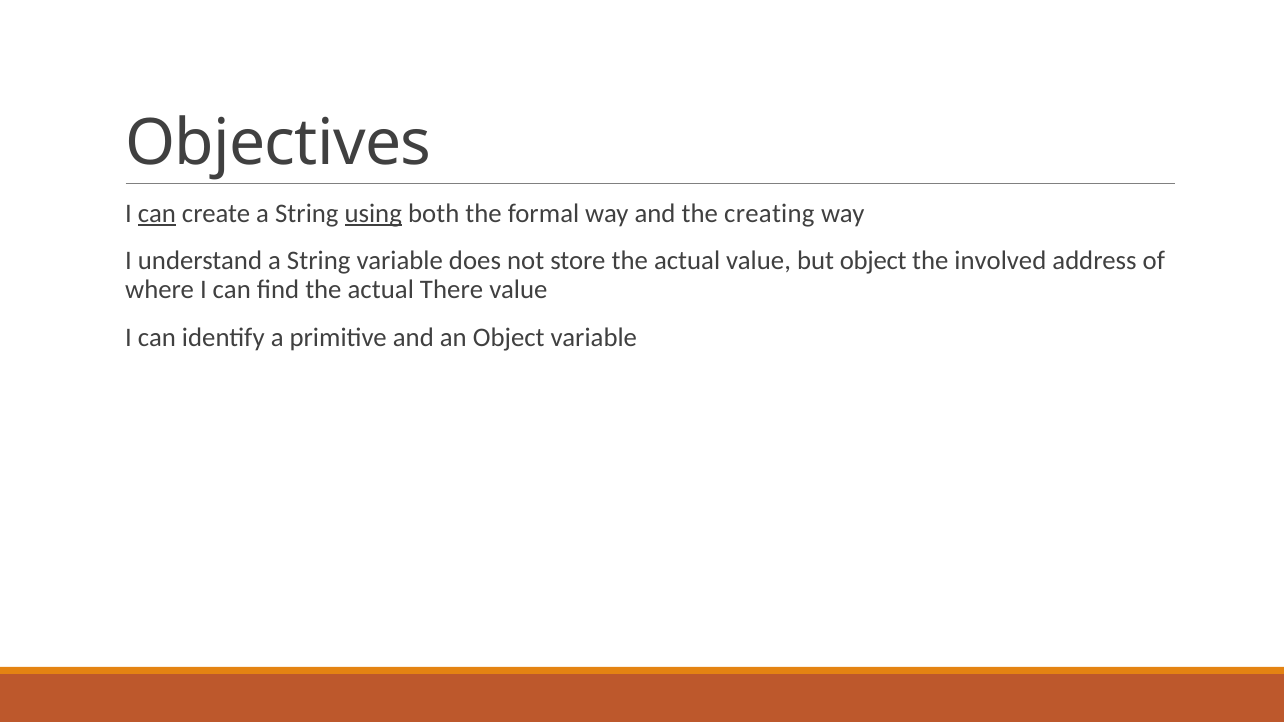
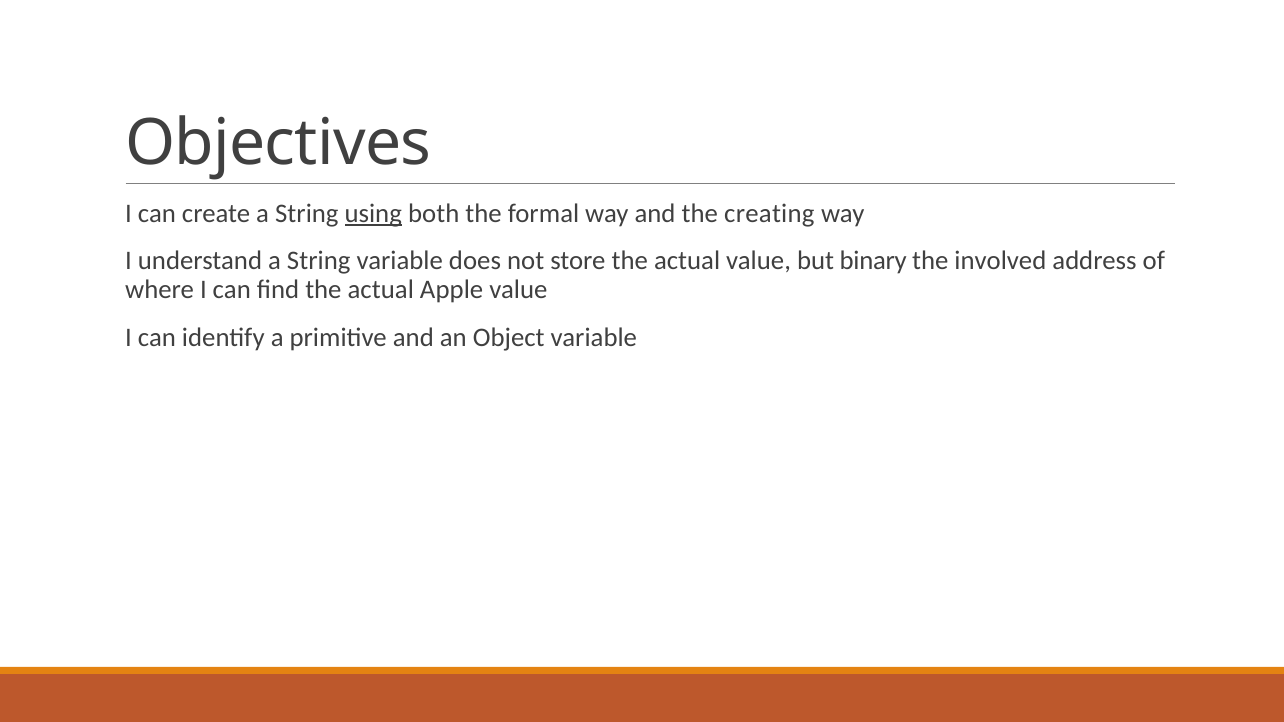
can underline: present -> none (157, 214)
but object: object -> binary (873, 261)
There: There -> Apple (452, 290)
